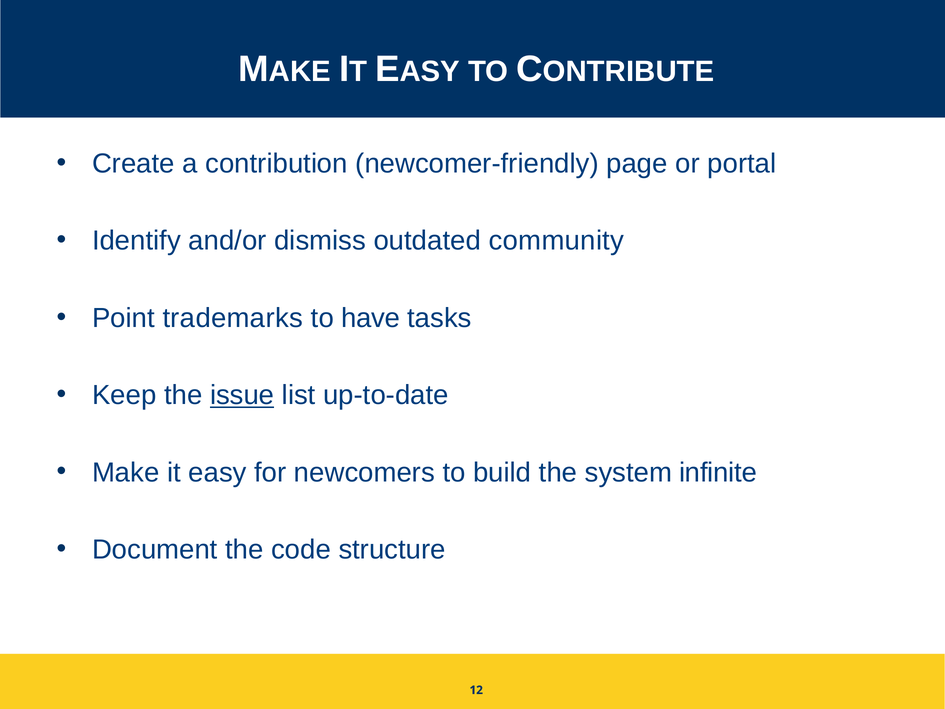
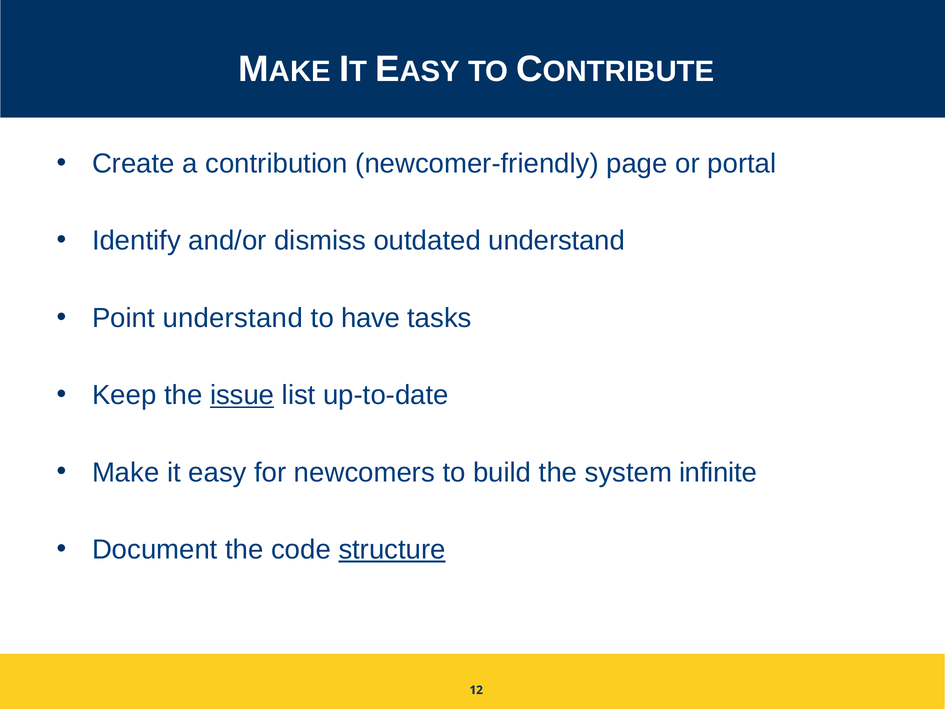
outdated community: community -> understand (557, 241)
Point trademarks: trademarks -> understand (233, 318)
structure underline: none -> present (392, 549)
